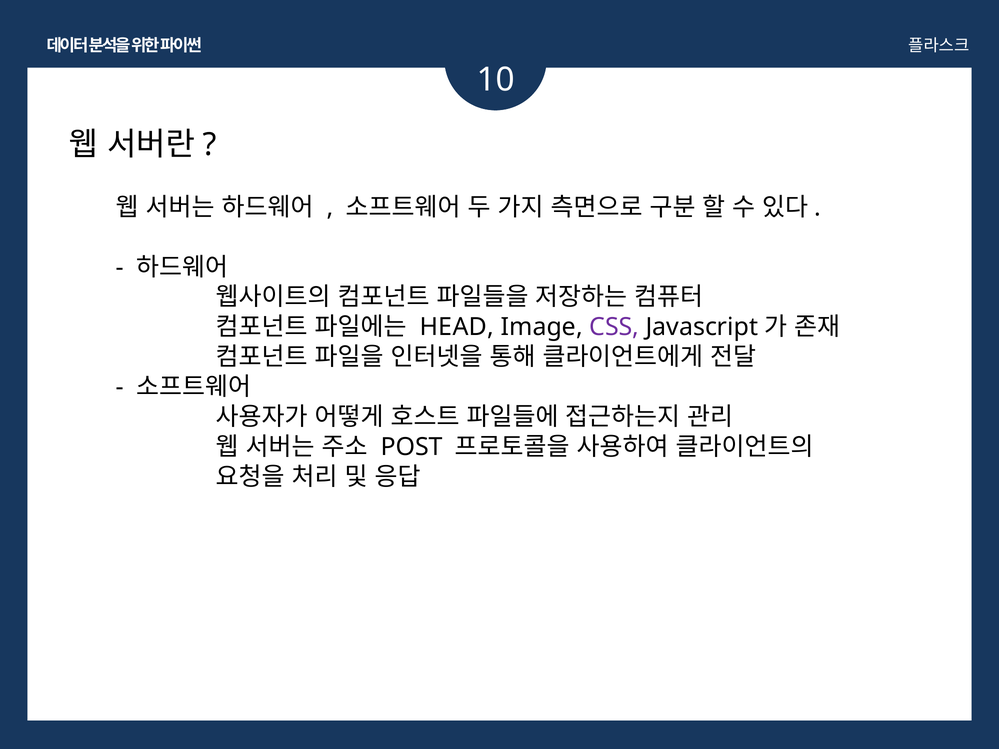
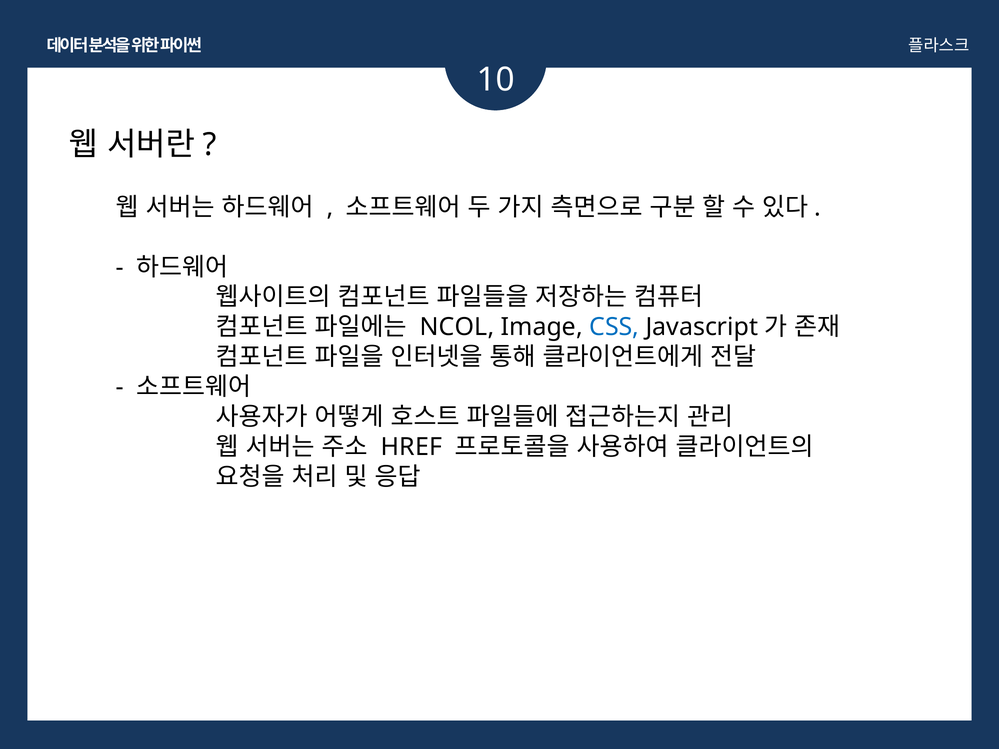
HEAD: HEAD -> NCOL (457, 327)
CSS colour: purple -> blue (614, 327)
POST: POST -> HREF (411, 447)
